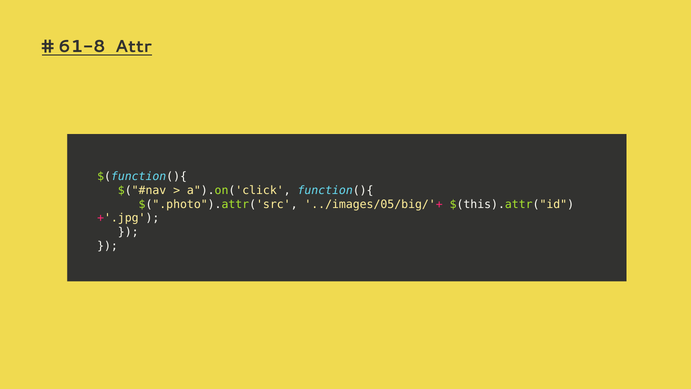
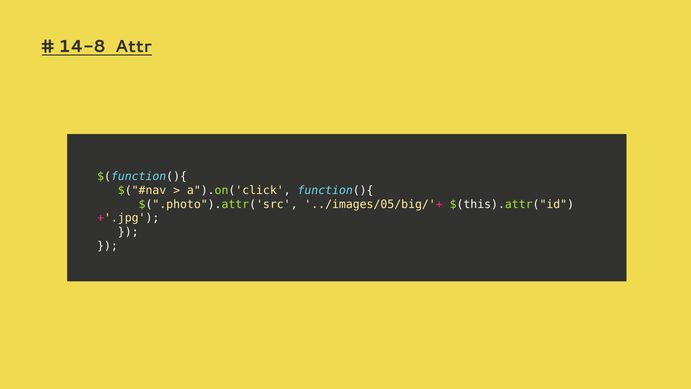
61-8: 61-8 -> 14-8 (82, 46)
